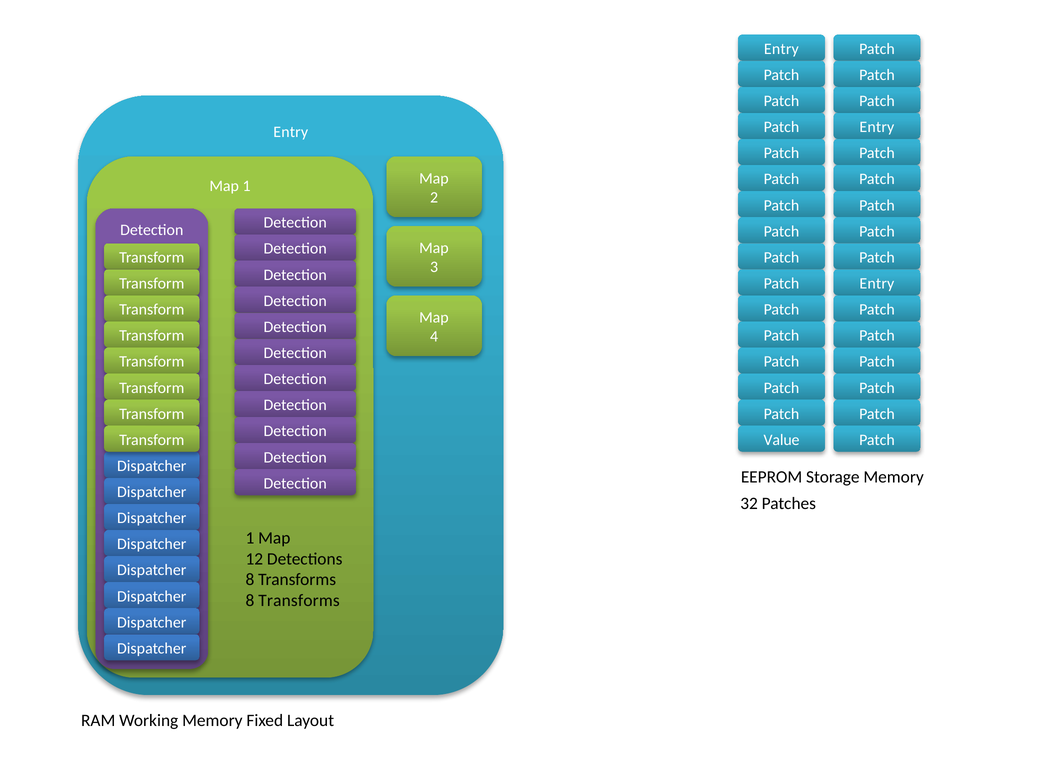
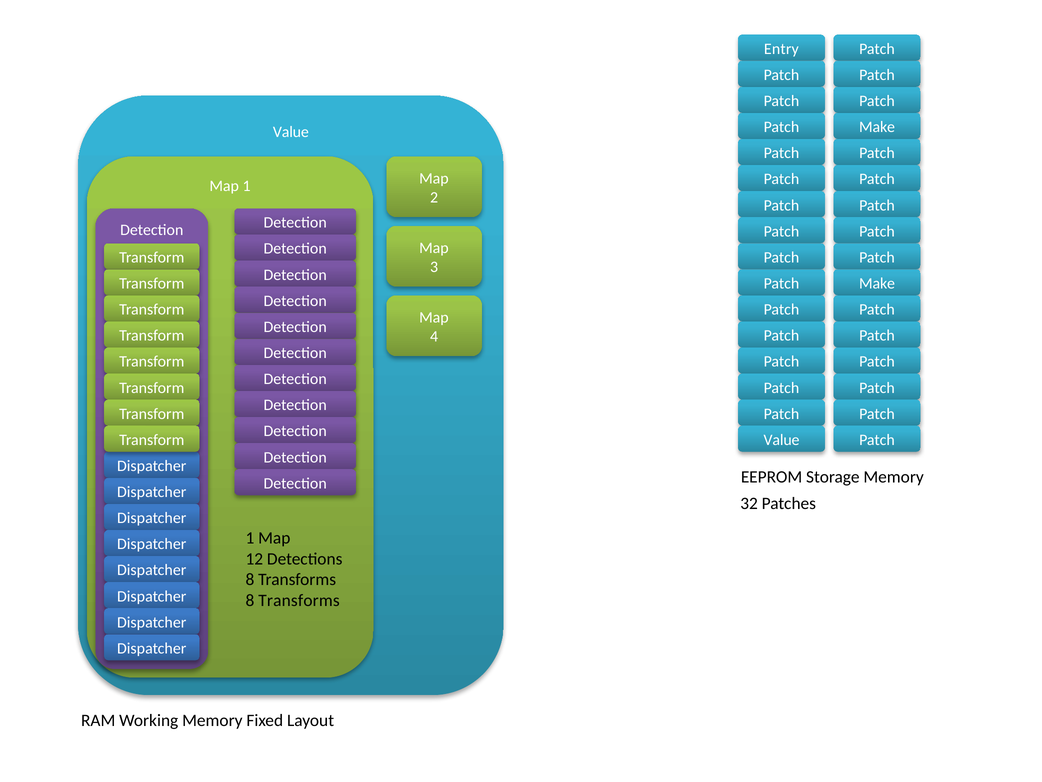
Entry: Entry -> Make (877, 127)
Entry: Entry -> Value (291, 132)
Entry: Entry -> Make (877, 283)
